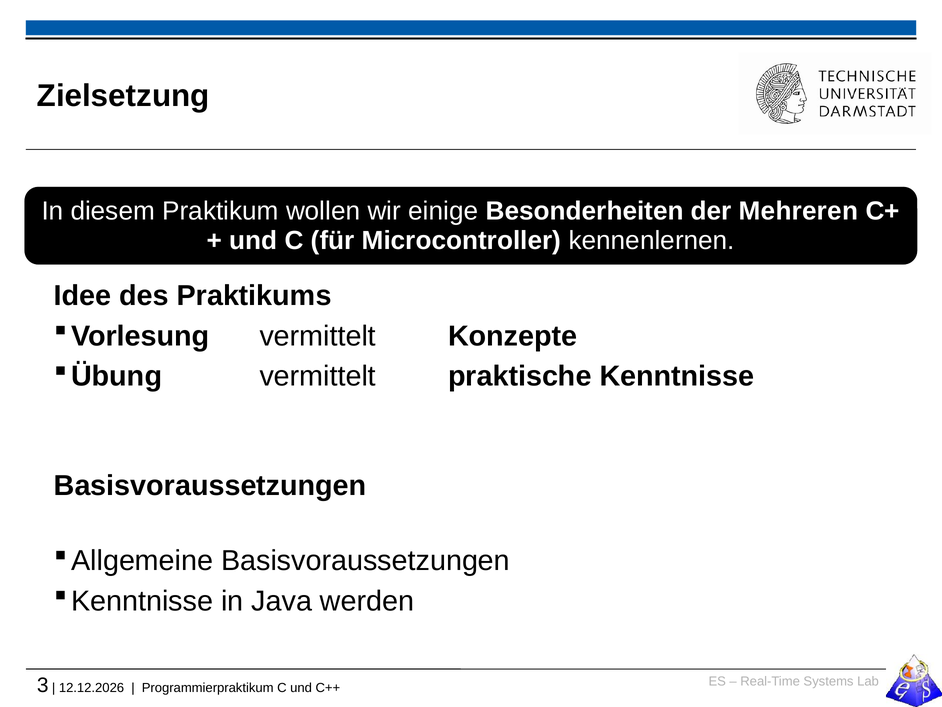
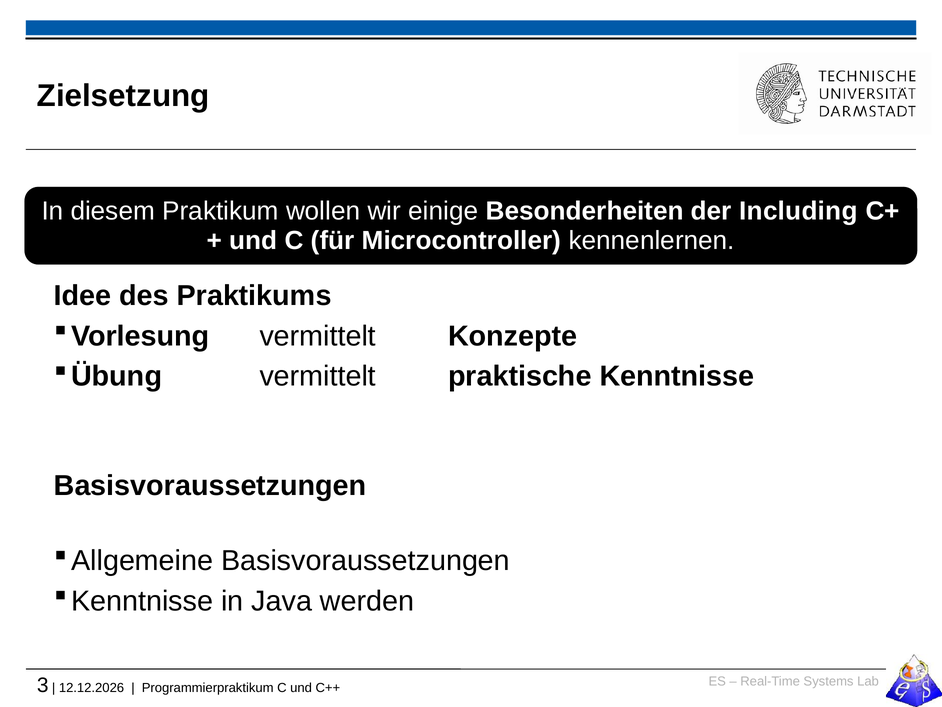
Mehreren: Mehreren -> Including (798, 211)
